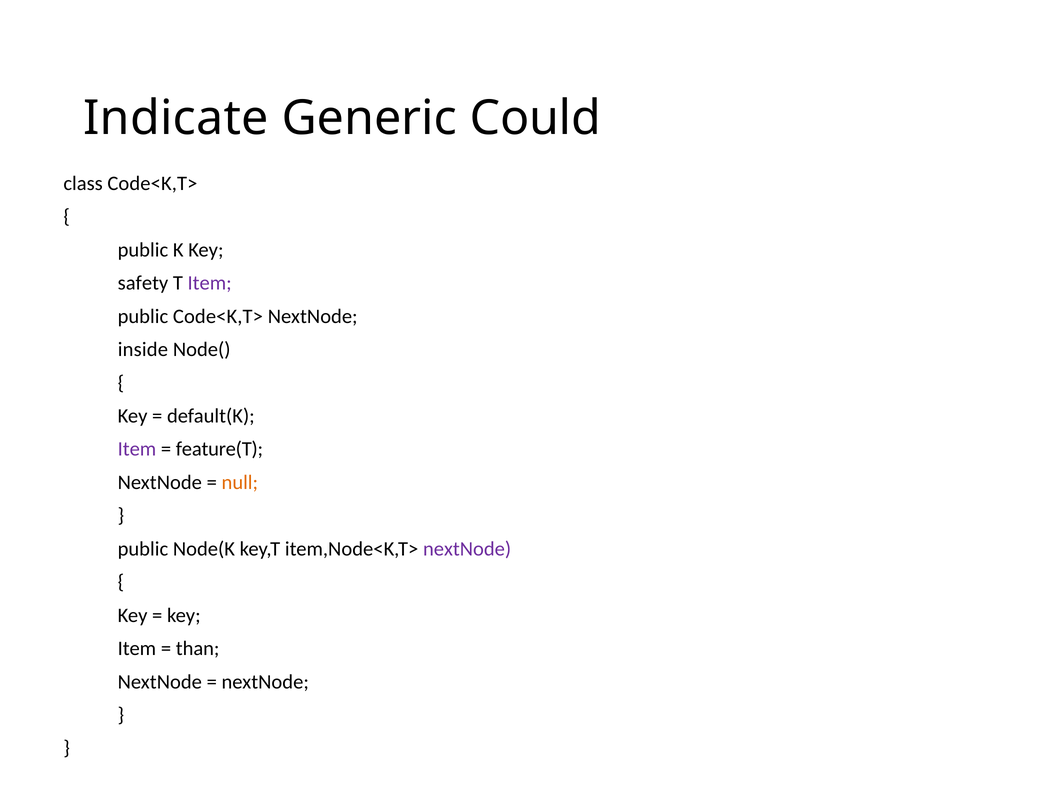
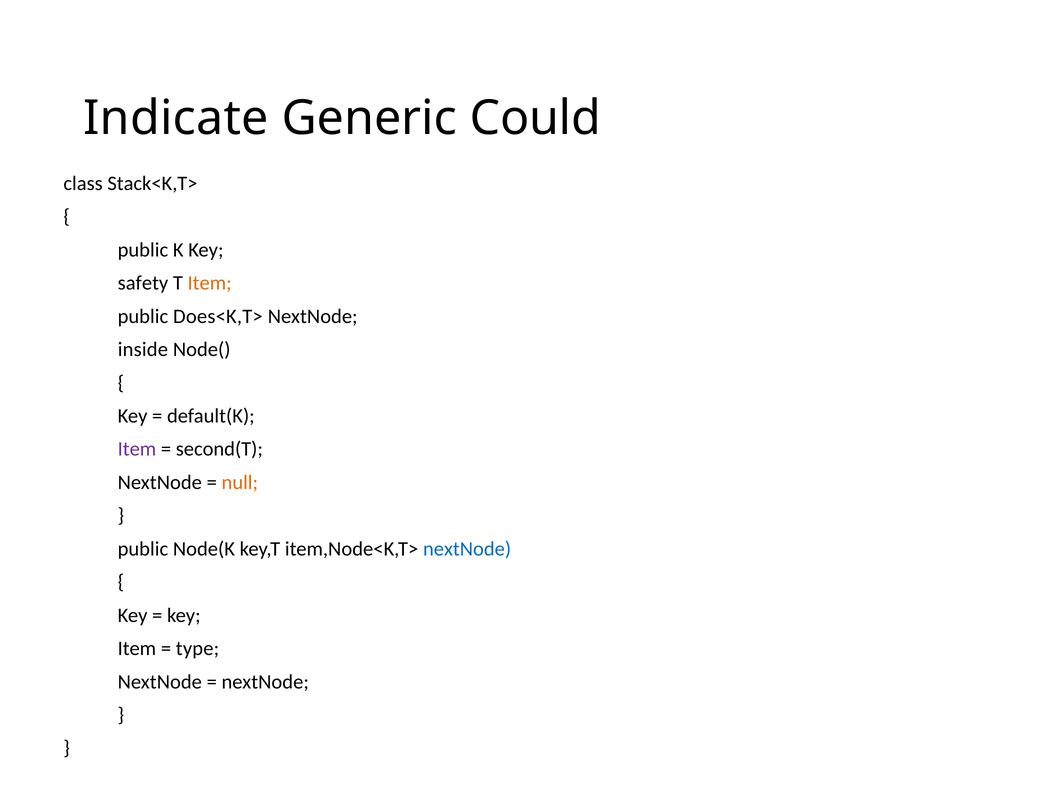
class Code<K,T>: Code<K,T> -> Stack<K,T> (152, 184)
Item colour: purple -> orange (210, 283)
public Code<K,T>: Code<K,T> -> Does<K,T> (218, 317)
feature(T: feature(T -> second(T (219, 450)
nextNode colour: purple -> blue (467, 549)
than: than -> type (198, 649)
